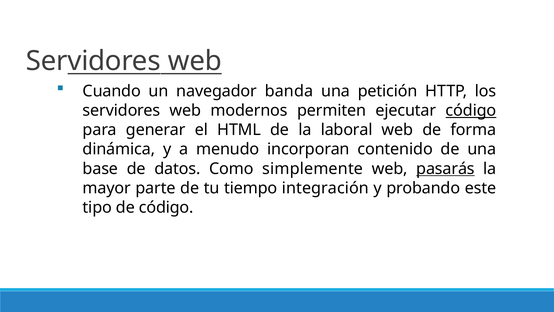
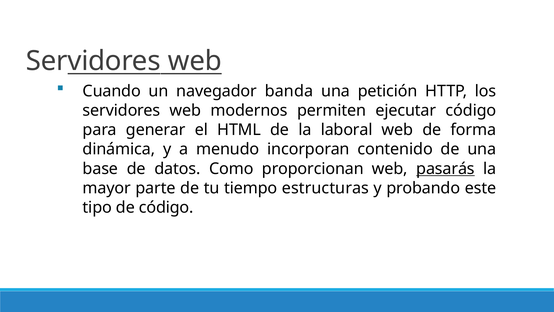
código underline: present -> none (471, 110)
simplemente: simplemente -> proporcionan (313, 169)
integración: integración -> estructuras (325, 188)
